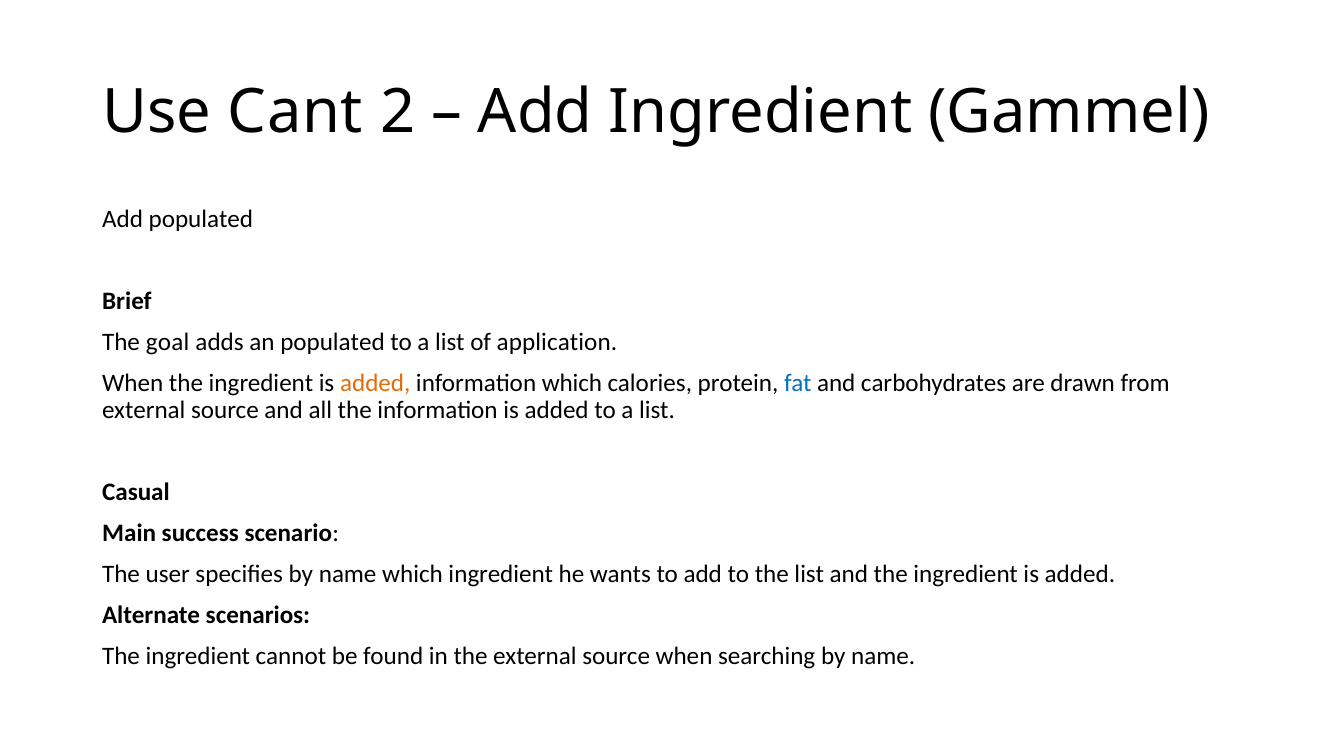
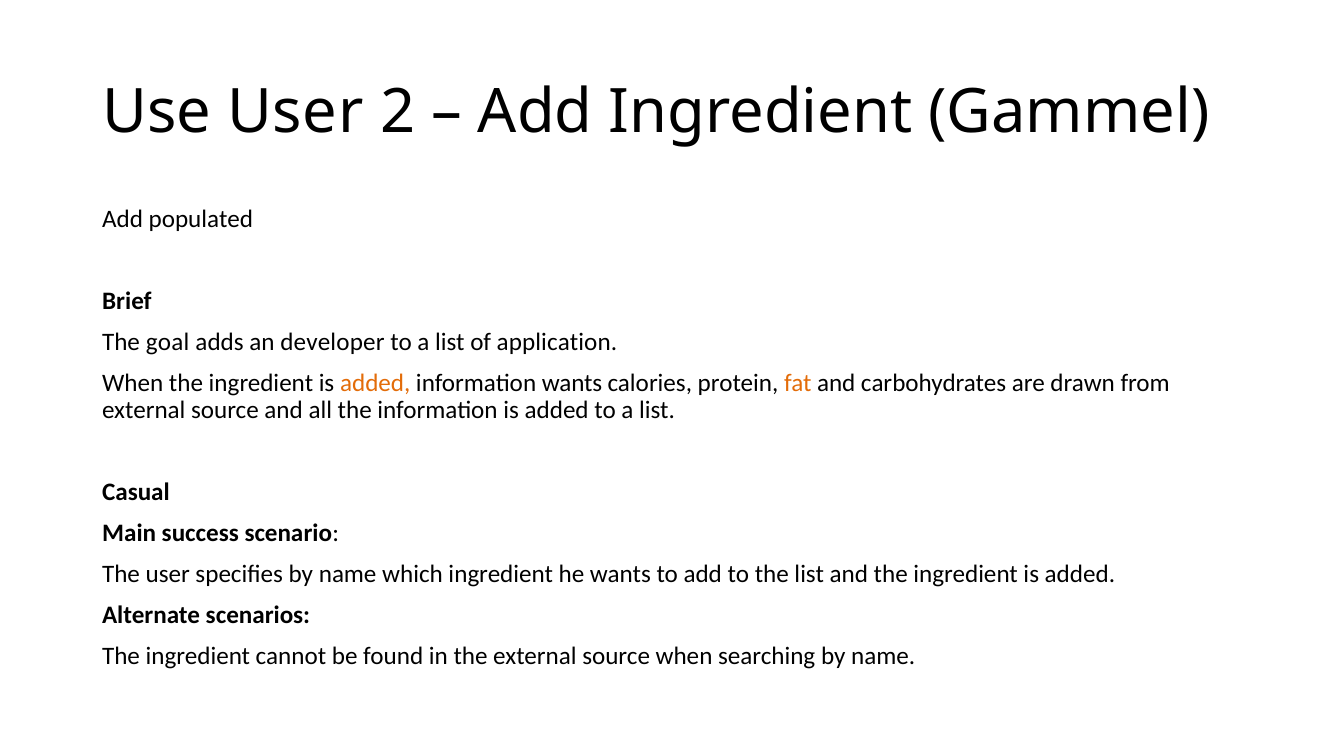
Use Cant: Cant -> User (295, 113)
an populated: populated -> developer (332, 342)
information which: which -> wants (572, 384)
fat colour: blue -> orange (798, 384)
